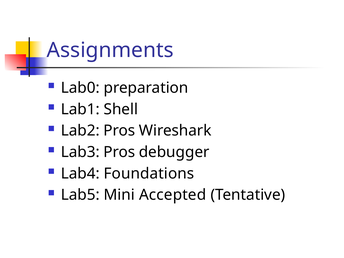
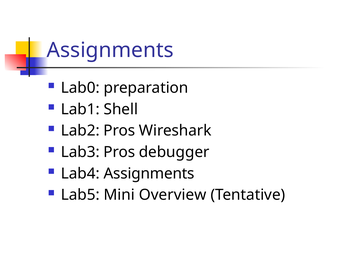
Lab4 Foundations: Foundations -> Assignments (149, 174)
Accepted: Accepted -> Overview (173, 195)
